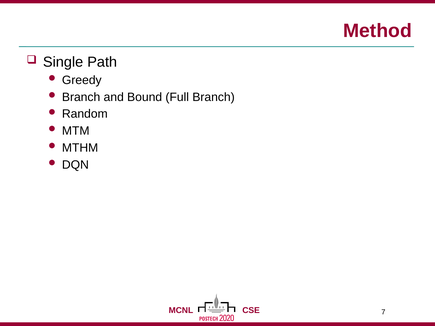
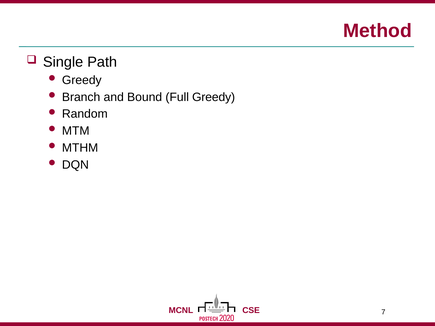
Full Branch: Branch -> Greedy (214, 97)
